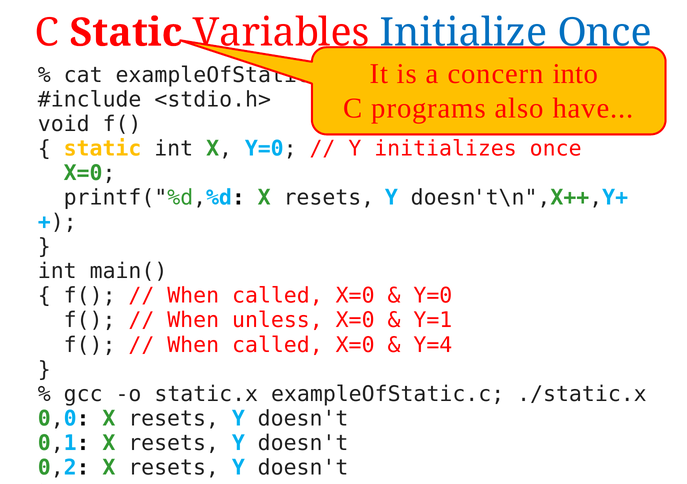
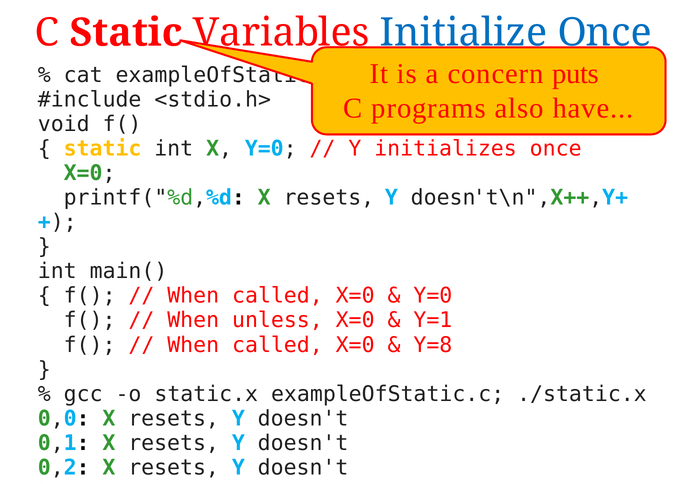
into: into -> puts (576, 74)
Y=4: Y=4 -> Y=8 (433, 345)
